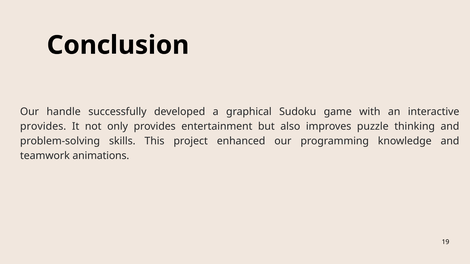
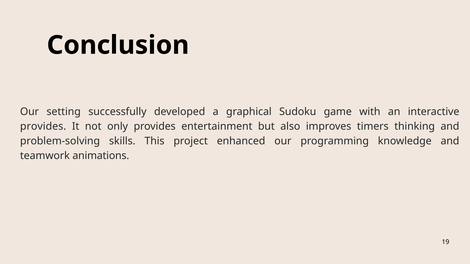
handle: handle -> setting (64, 112)
puzzle: puzzle -> timers (373, 127)
